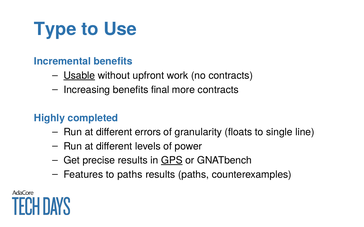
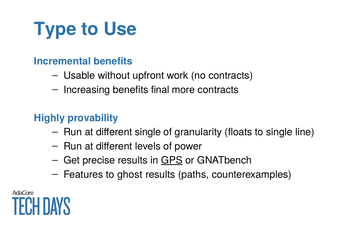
Usable underline: present -> none (79, 76)
completed: completed -> provability (93, 118)
different errors: errors -> single (148, 132)
to paths: paths -> ghost (130, 175)
